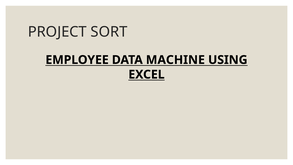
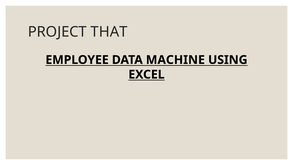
SORT: SORT -> THAT (109, 32)
